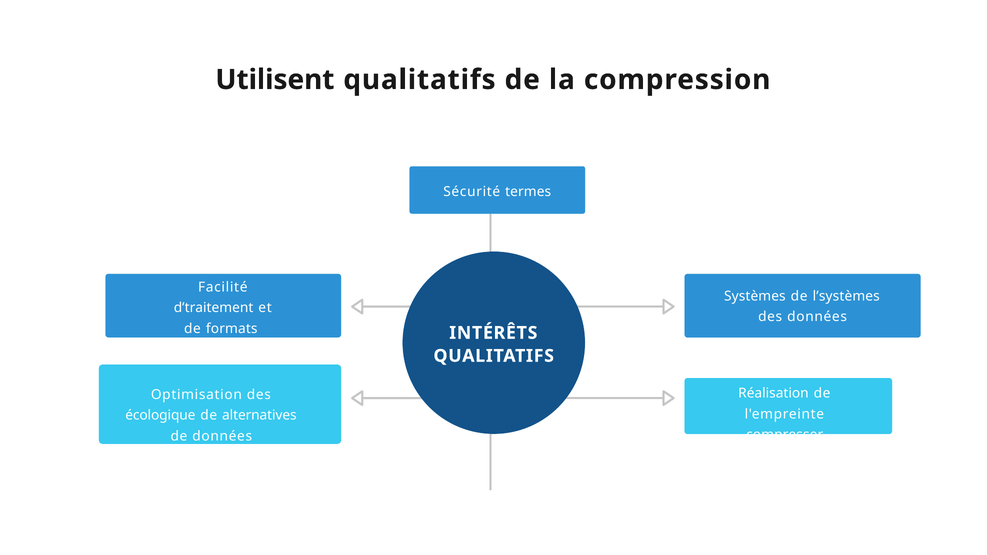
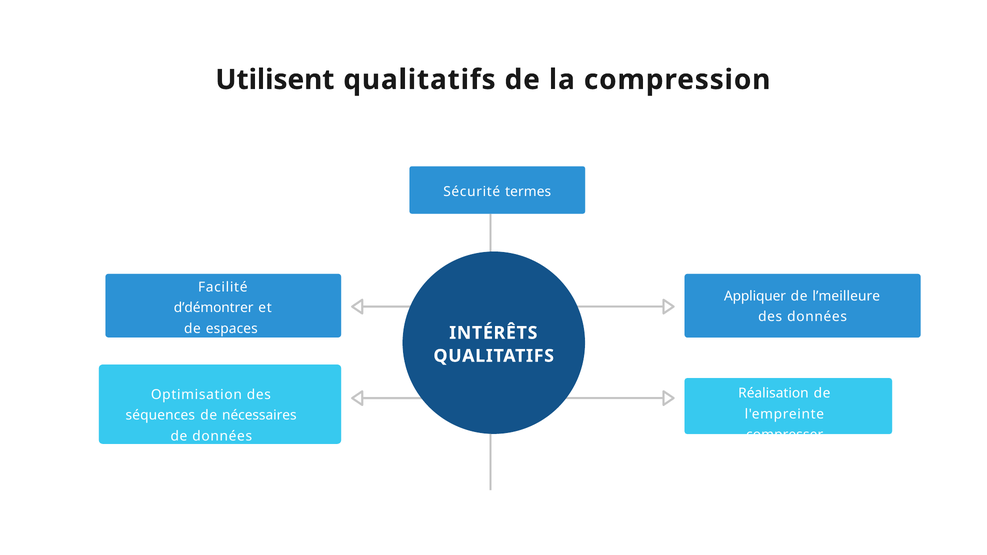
Systèmes: Systèmes -> Appliquer (755, 296)
l’systèmes: l’systèmes -> l’meilleure (846, 296)
d’traitement: d’traitement -> d’démontrer (214, 308)
formats: formats -> espaces (232, 329)
écologique: écologique -> séquences (160, 416)
alternatives: alternatives -> nécessaires (259, 416)
